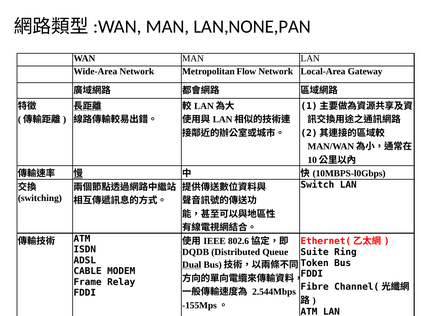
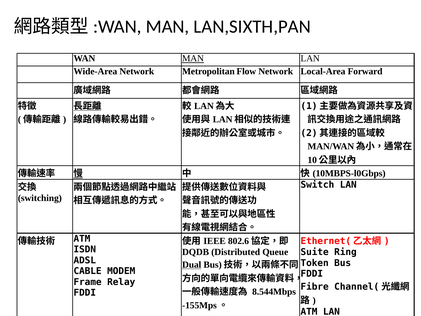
LAN,NONE,PAN: LAN,NONE,PAN -> LAN,SIXTH,PAN (252, 27)
MAN underline: none -> present (193, 58)
Gateway: Gateway -> Forward (365, 71)
2.544Mbps: 2.544Mbps -> 8.544Mbps (274, 292)
